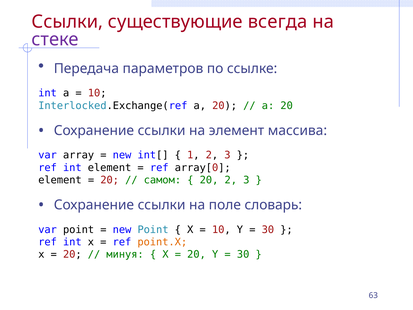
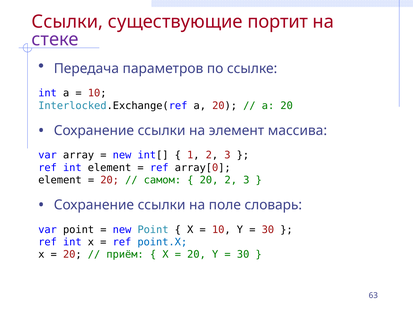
всегда: всегда -> портит (278, 22)
point.X colour: orange -> blue (162, 242)
минуя: минуя -> приём (125, 254)
